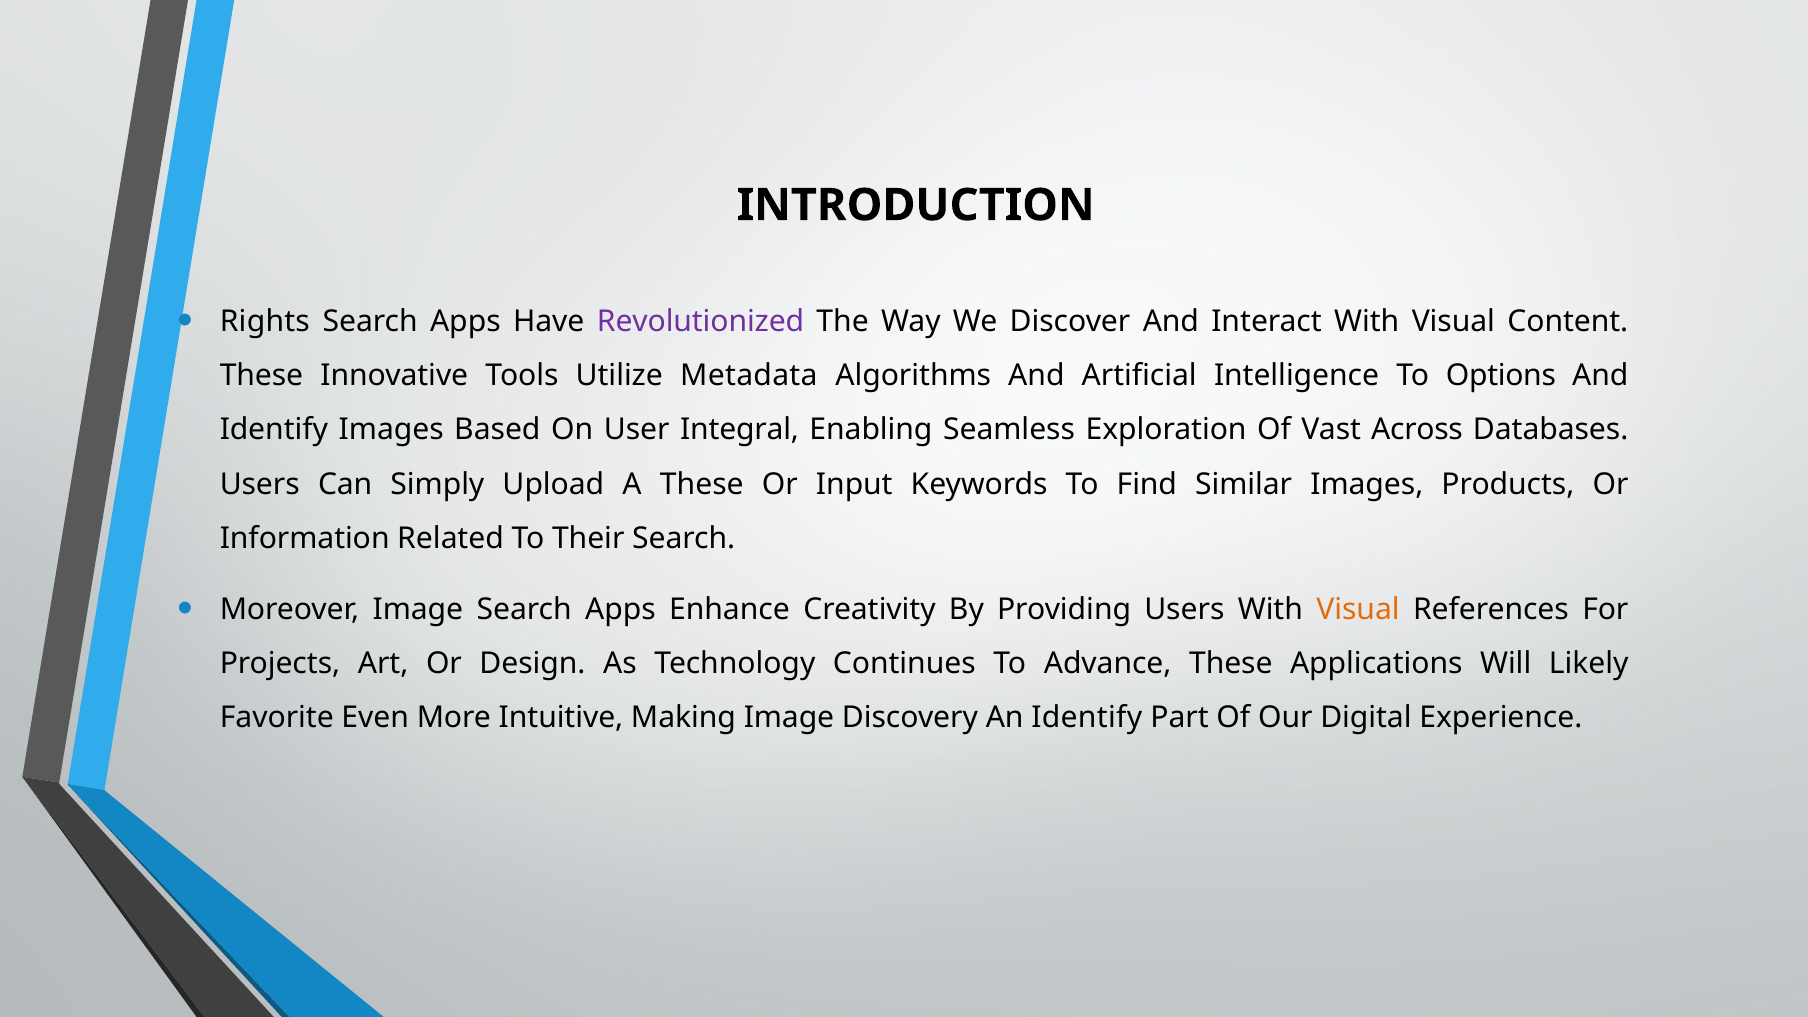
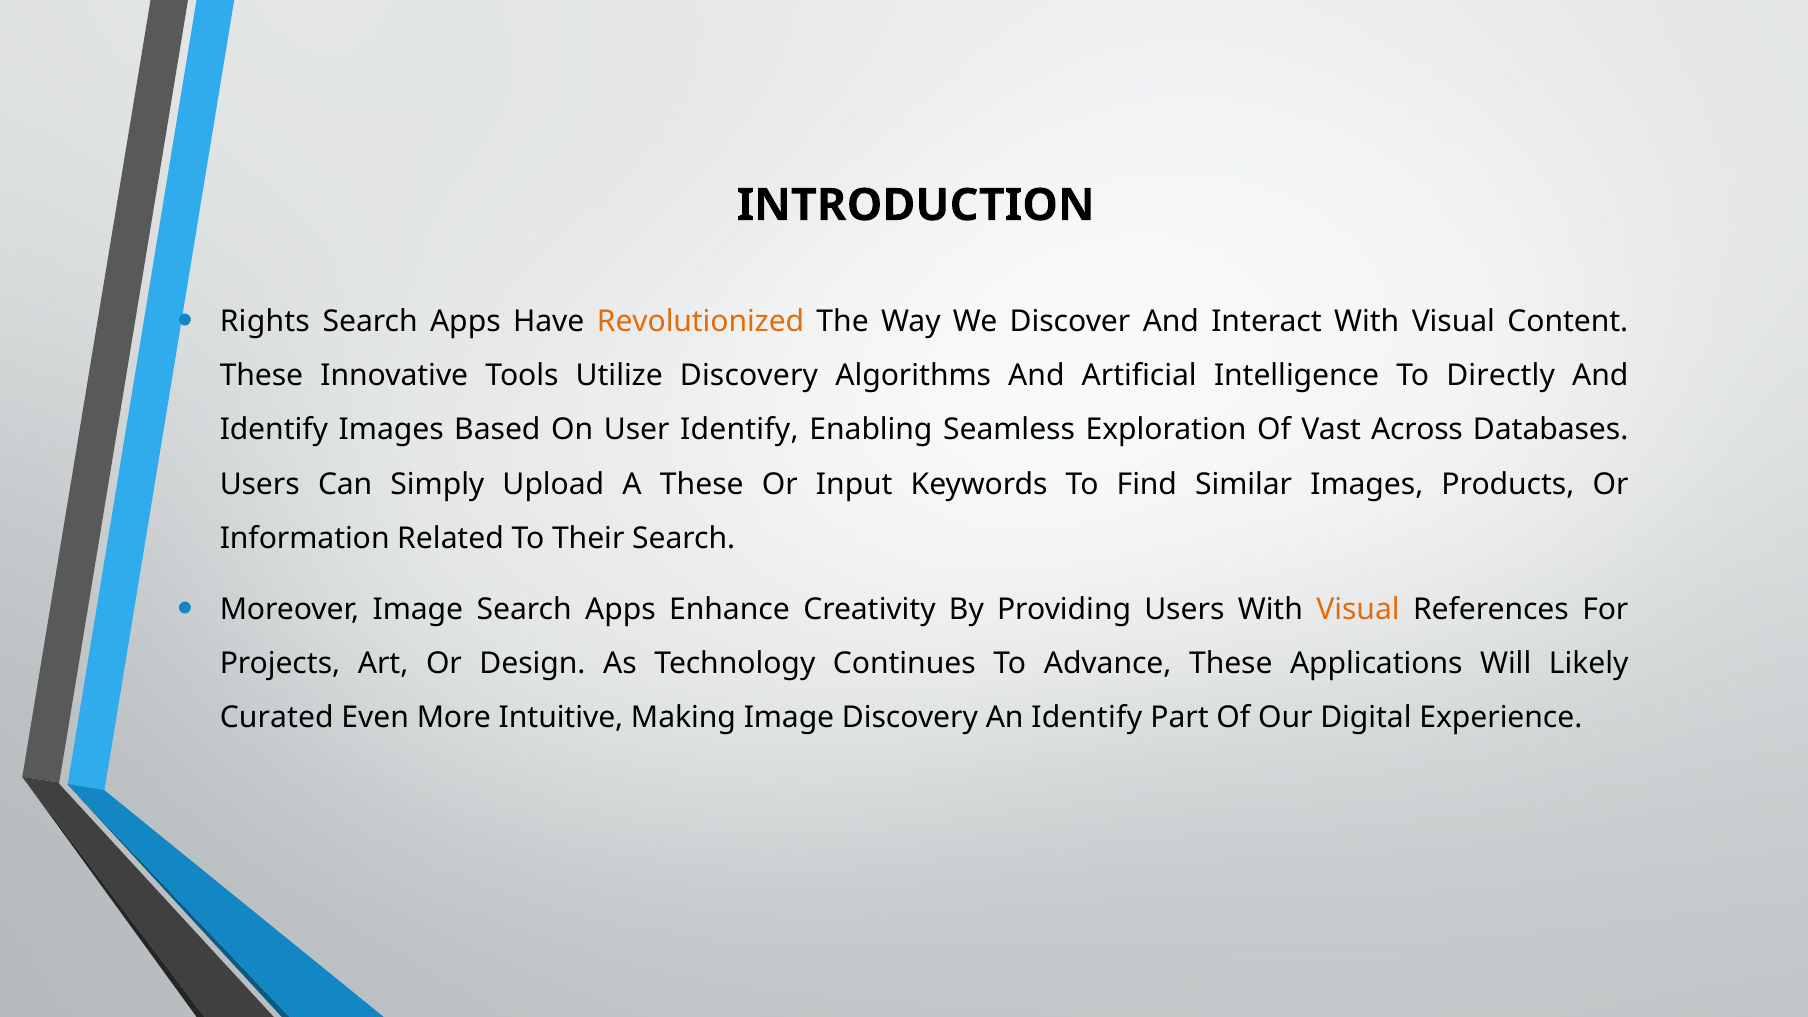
Revolutionized colour: purple -> orange (701, 322)
Utilize Metadata: Metadata -> Discovery (749, 376)
Options: Options -> Directly (1501, 376)
User Integral: Integral -> Identify (739, 430)
Favorite: Favorite -> Curated (277, 718)
